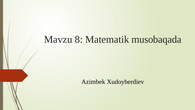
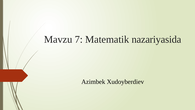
8: 8 -> 7 (79, 39)
musobaqada: musobaqada -> nazariyasida (156, 39)
